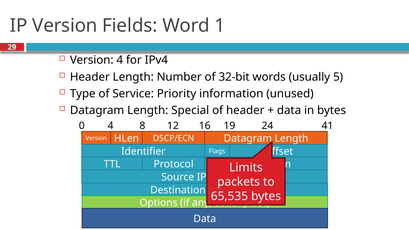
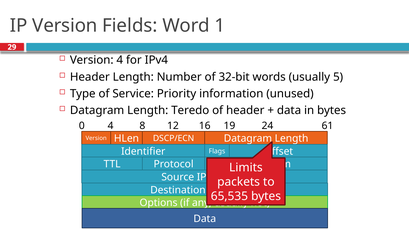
Special: Special -> Teredo (190, 111)
41: 41 -> 61 (327, 126)
